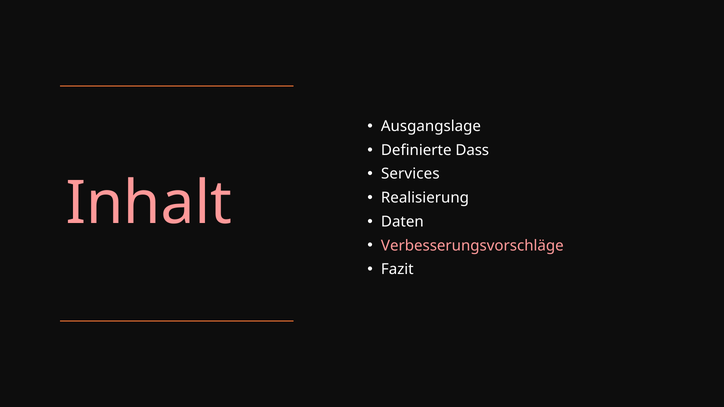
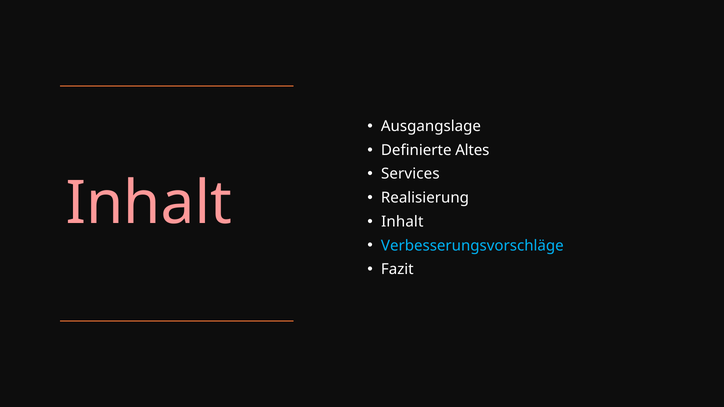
Dass: Dass -> Altes (472, 150)
Daten: Daten -> Inhalt (402, 222)
Verbesserungsvorschläge colour: pink -> light blue (472, 246)
